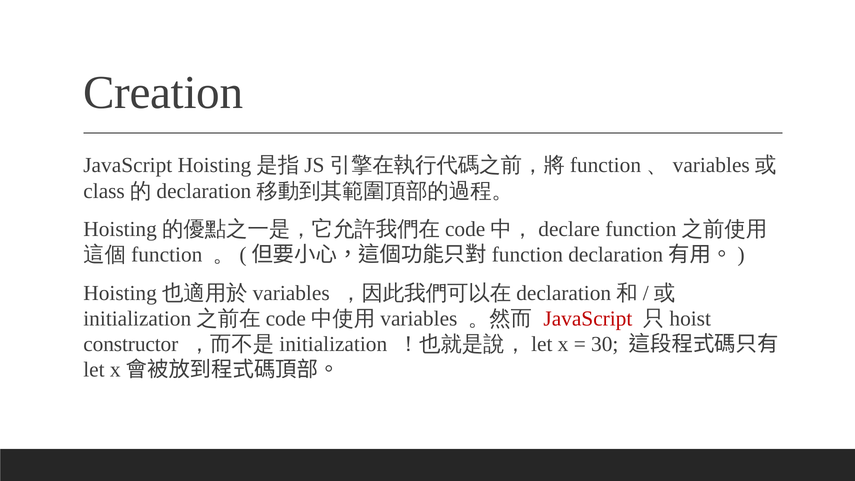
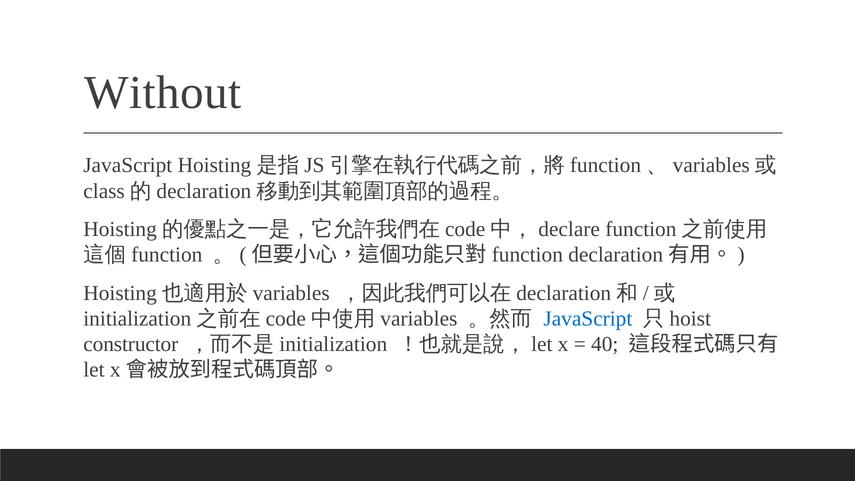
Creation: Creation -> Without (163, 93)
JavaScript colour: red -> blue (588, 319)
30: 30 -> 40 (605, 344)
